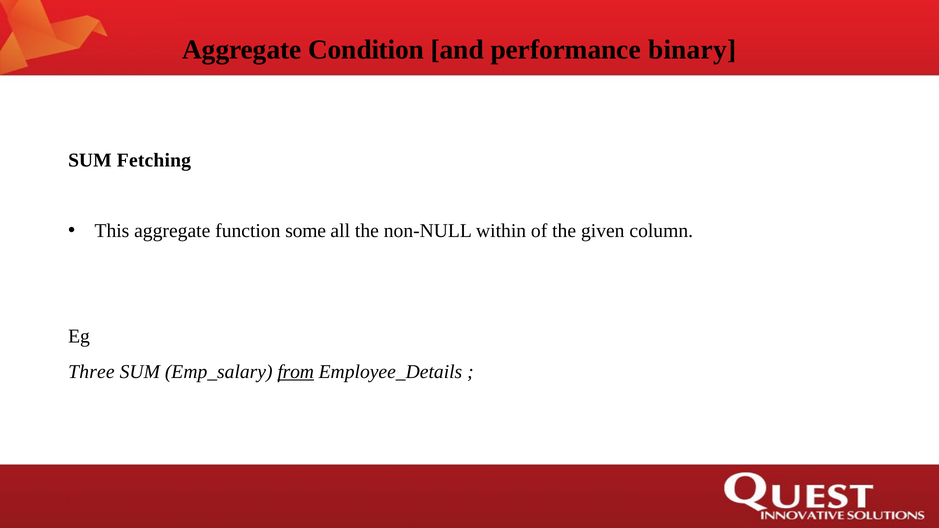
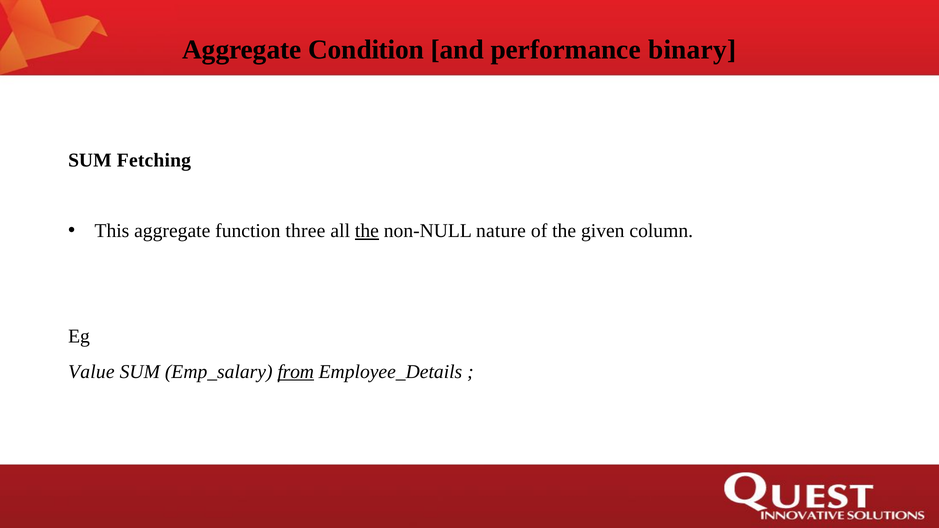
some: some -> three (305, 231)
the underline: none -> present (367, 231)
within: within -> nature (501, 231)
Three: Three -> Value (91, 372)
